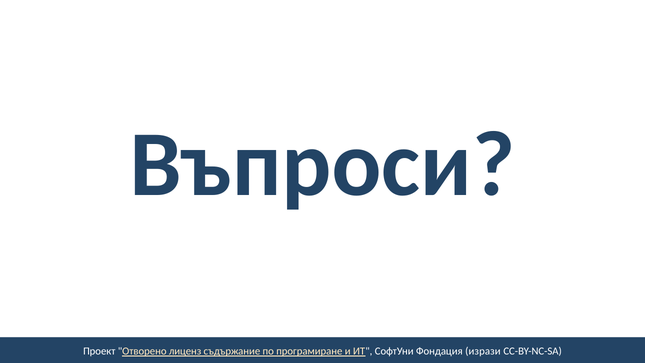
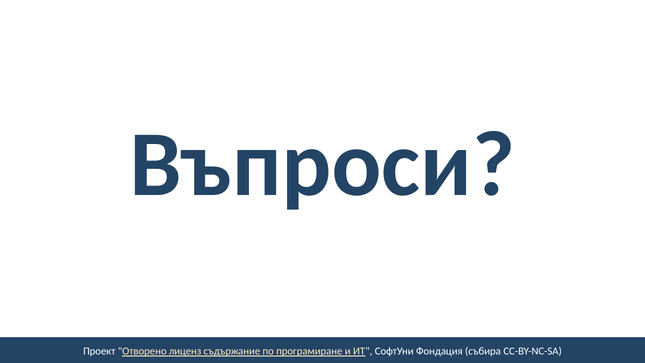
изрази: изрази -> събира (483, 351)
